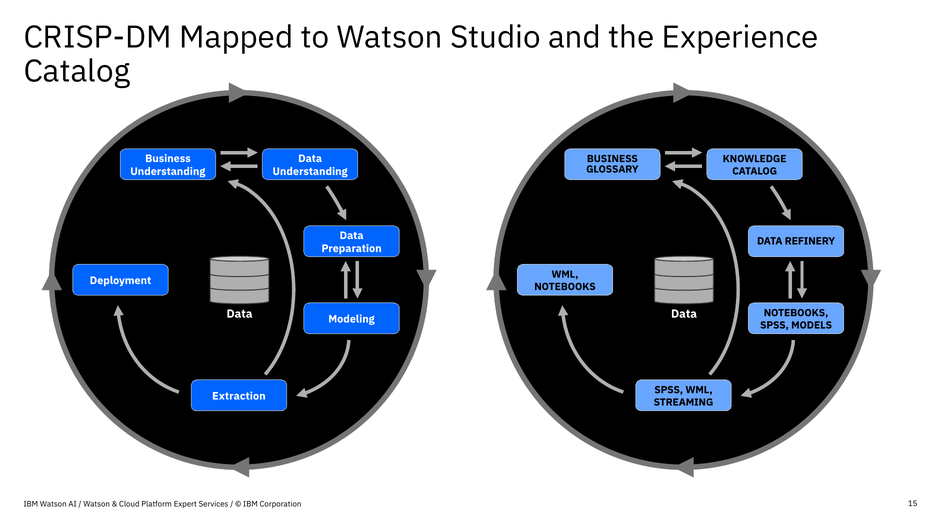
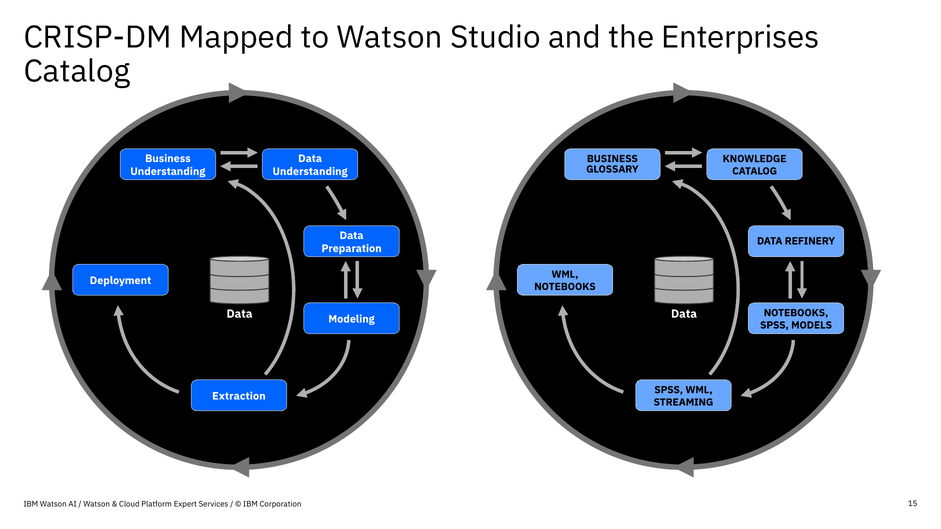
Experience: Experience -> Enterprises (740, 37)
